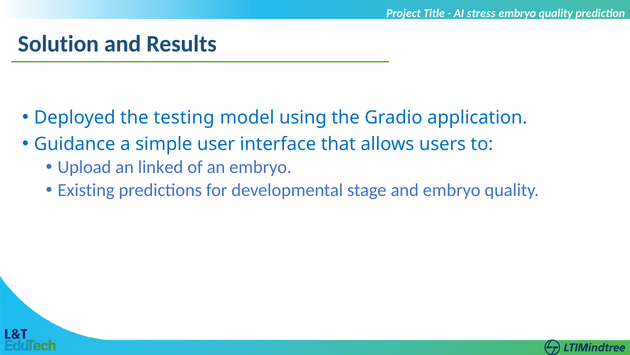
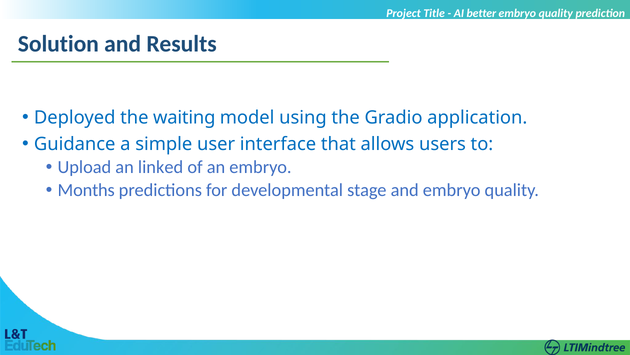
stress: stress -> better (481, 13)
testing: testing -> waiting (184, 117)
Existing: Existing -> Months (86, 190)
